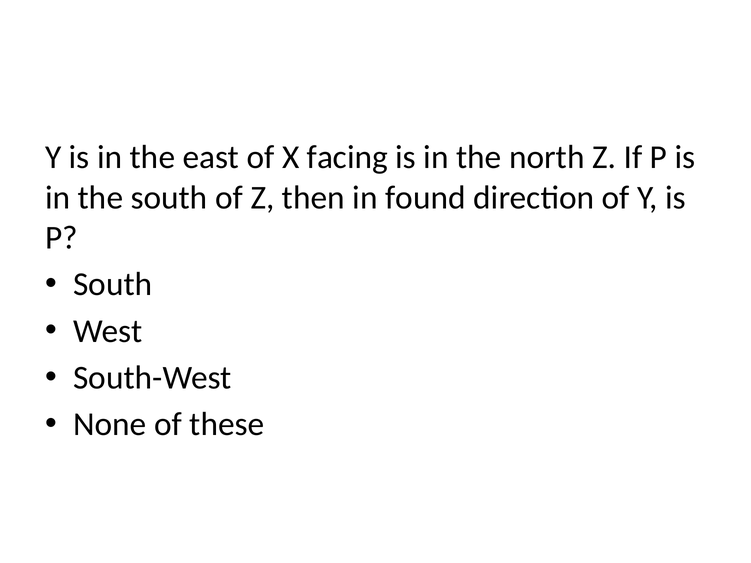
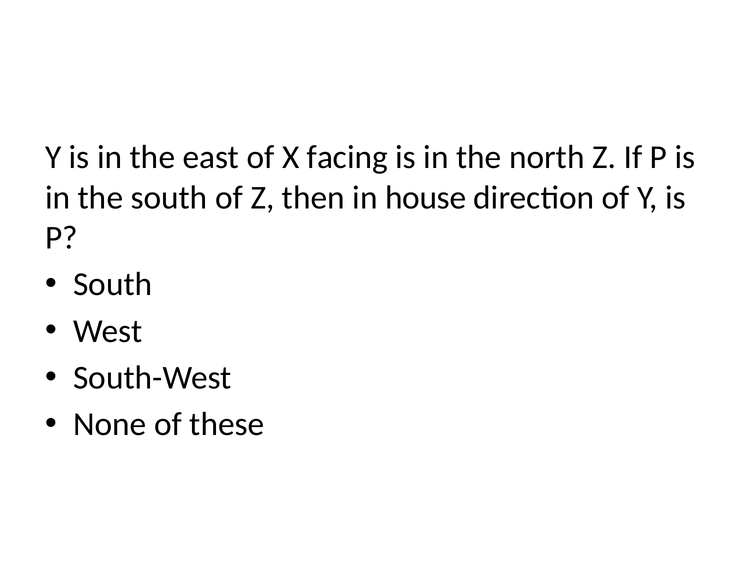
found: found -> house (426, 198)
